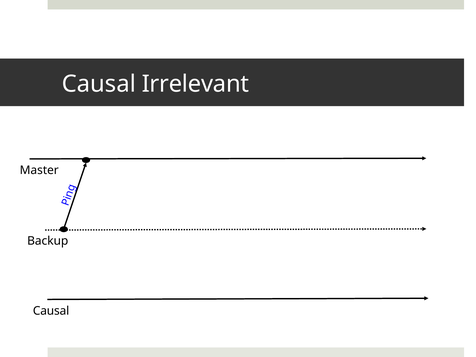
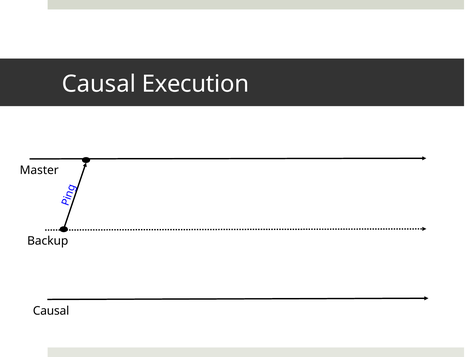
Irrelevant: Irrelevant -> Execution (195, 84)
